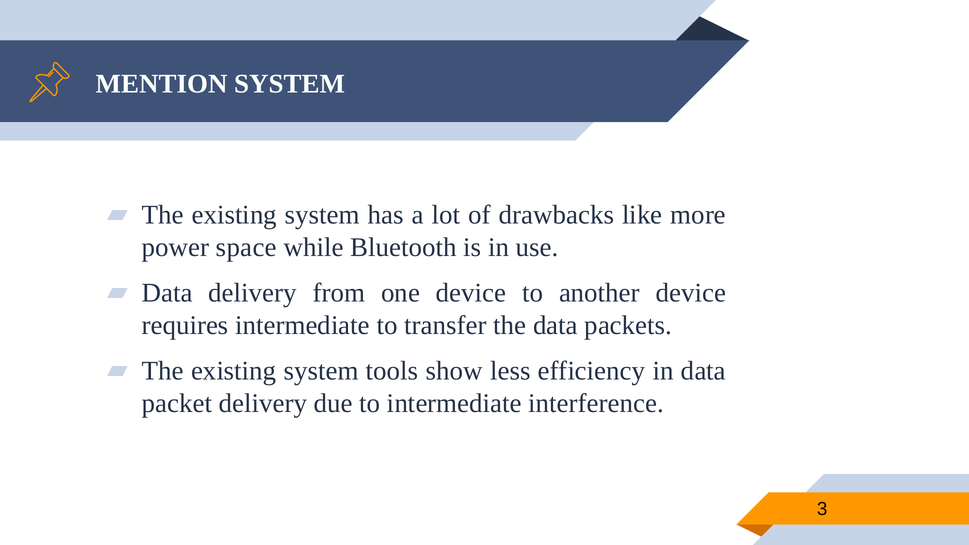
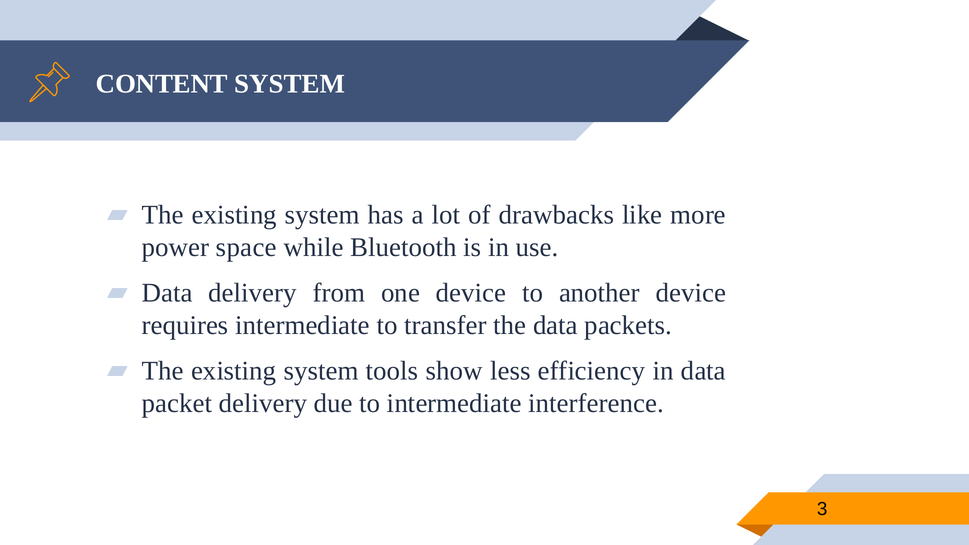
MENTION: MENTION -> CONTENT (162, 84)
